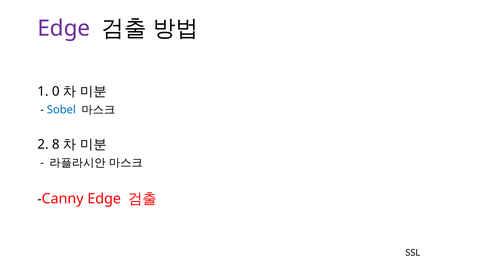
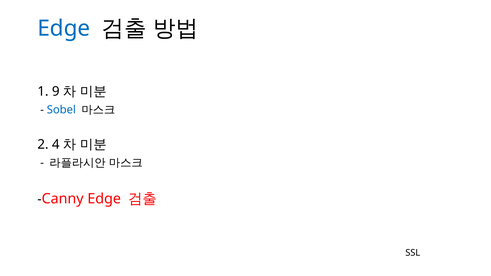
Edge colour: purple -> blue (64, 29)
0: 0 -> 9 (56, 92)
8: 8 -> 4 (56, 144)
